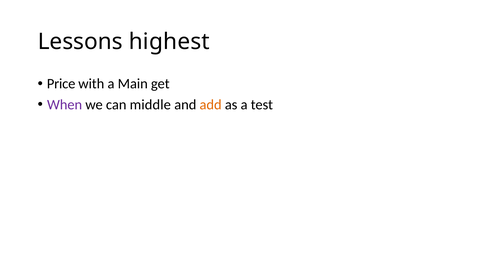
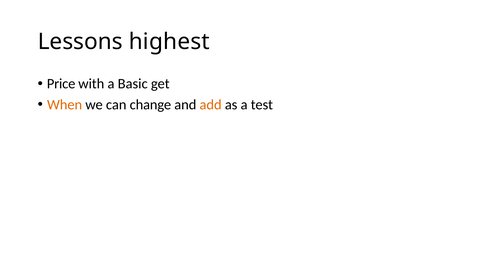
Main: Main -> Basic (133, 84)
When colour: purple -> orange (65, 104)
middle: middle -> change (150, 104)
